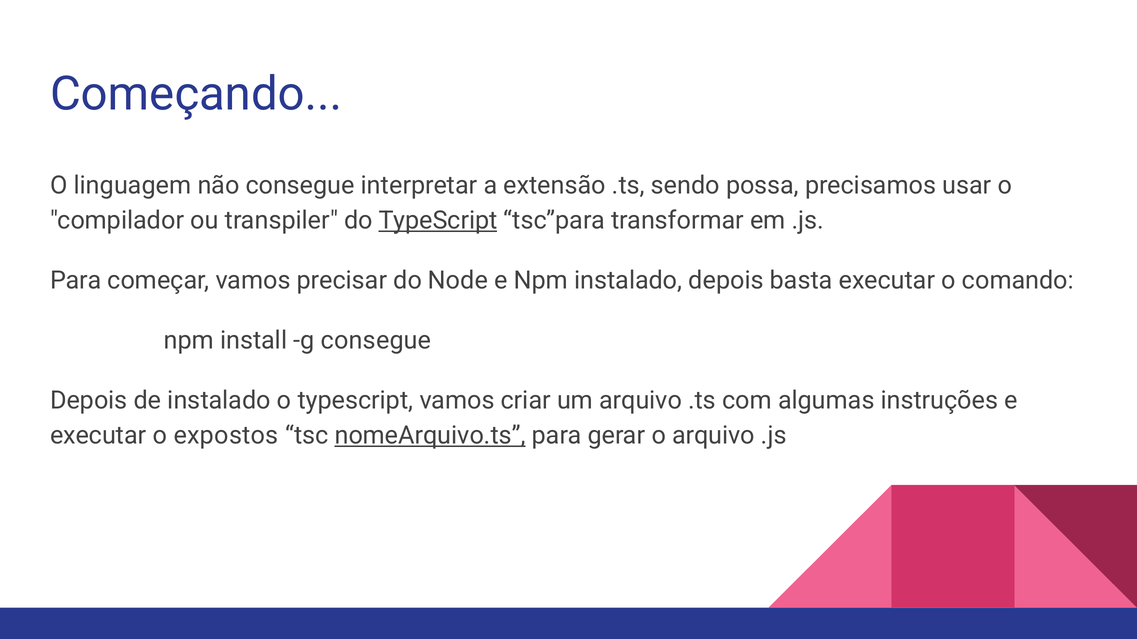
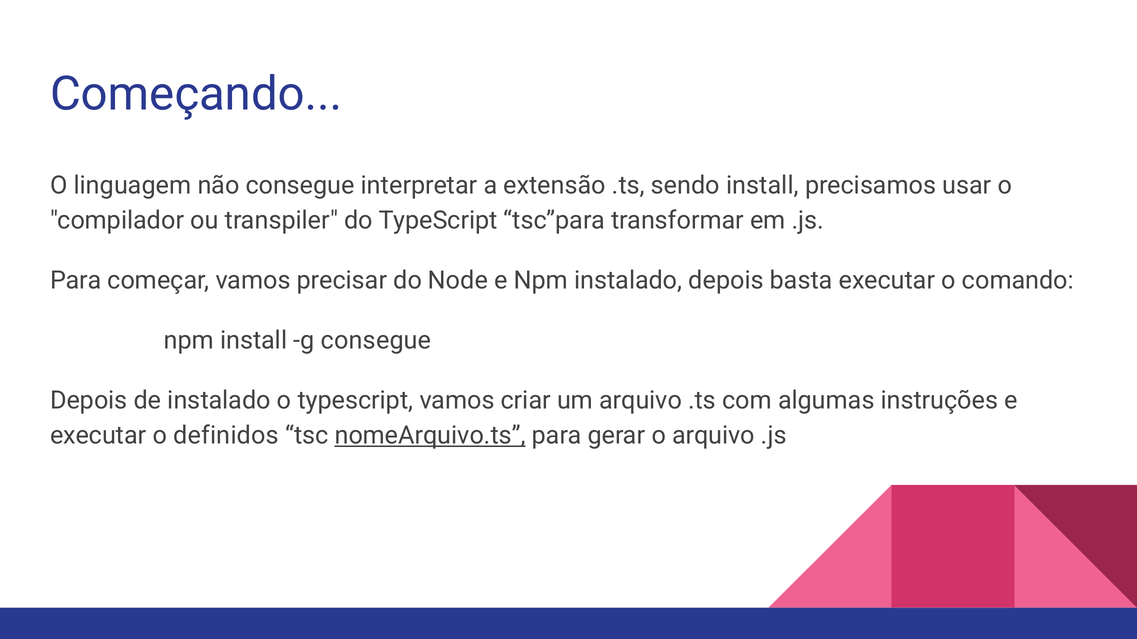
sendo possa: possa -> install (762, 186)
TypeScript underline: present -> none (438, 221)
expostos: expostos -> definidos (226, 436)
